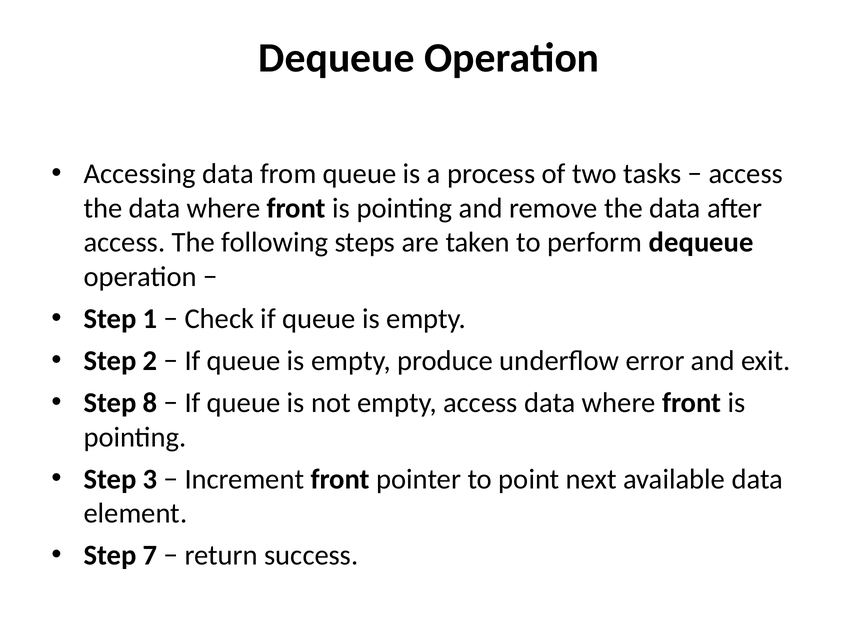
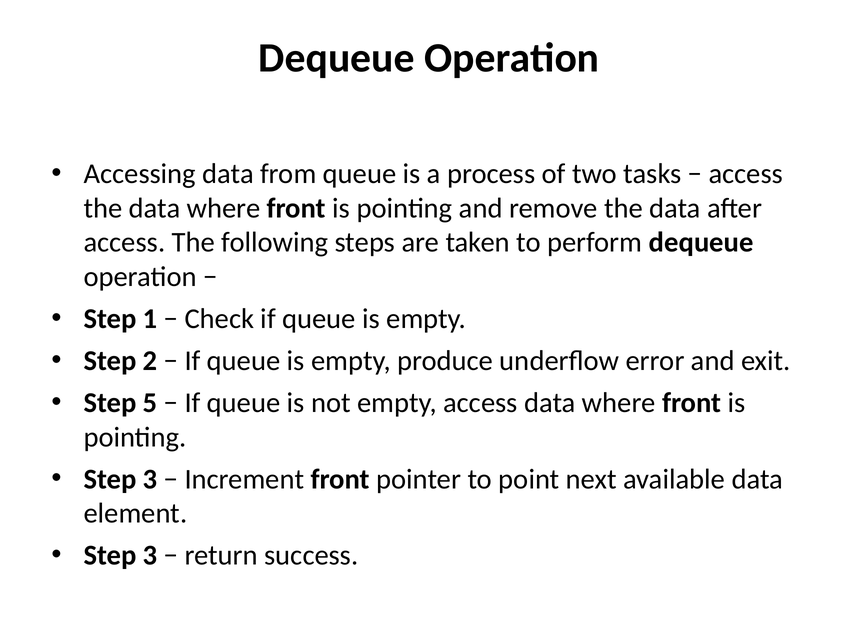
8: 8 -> 5 (150, 402)
7: 7 -> 3 (150, 555)
